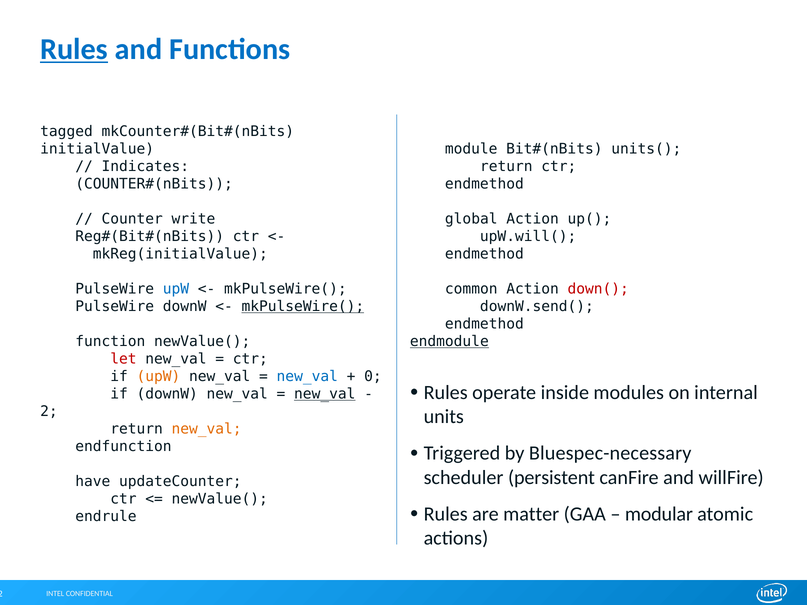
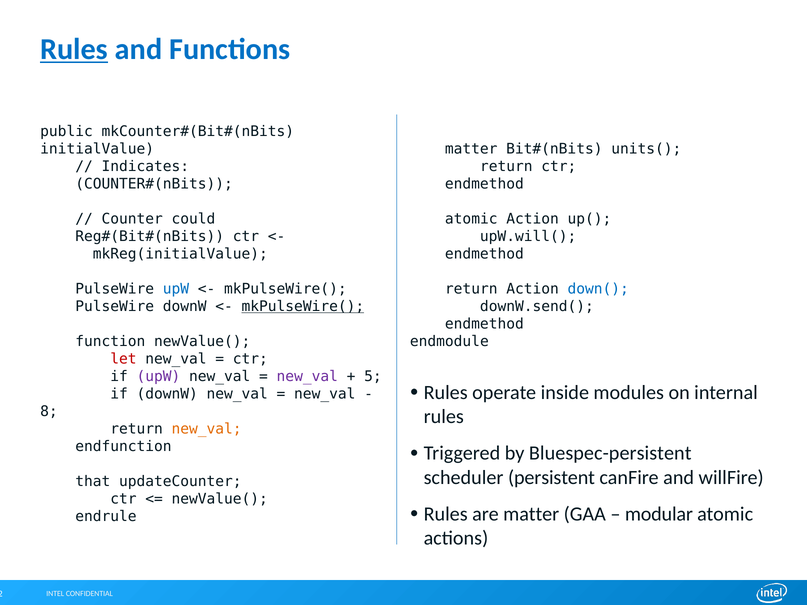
tagged: tagged -> public (67, 132)
module: module -> matter (471, 149)
write: write -> could (193, 219)
global: global -> atomic (471, 219)
common: common -> return (471, 289)
down( colour: red -> blue (598, 289)
endmodule underline: present -> none (449, 342)
upW colour: orange -> purple (158, 377)
new_val colour: blue -> purple (307, 377)
0: 0 -> 5 (373, 377)
new_val underline: present -> none (325, 394)
2: 2 -> 8 (49, 412)
units: units -> rules (444, 417)
Bluespec-necessary: Bluespec-necessary -> Bluespec-persistent (610, 453)
have: have -> that (93, 482)
